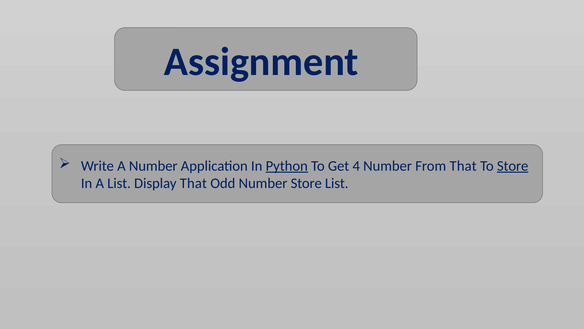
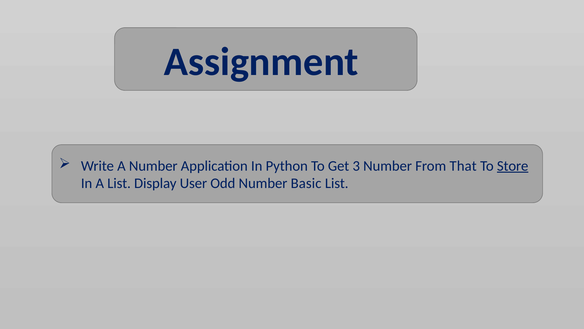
Python underline: present -> none (287, 166)
4: 4 -> 3 (356, 166)
Display That: That -> User (193, 183)
Number Store: Store -> Basic (306, 183)
